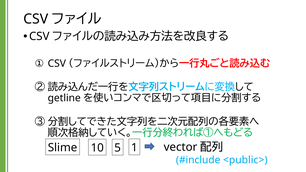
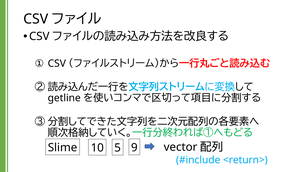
1: 1 -> 9 (134, 148)
<public>: <public> -> <return> (245, 160)
